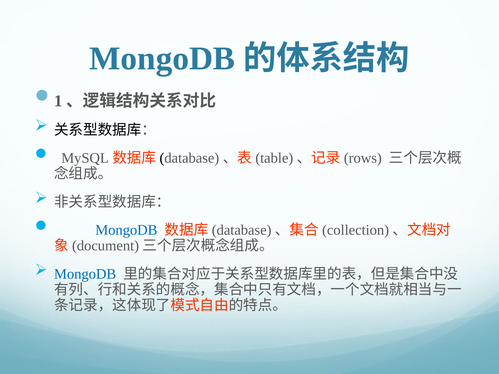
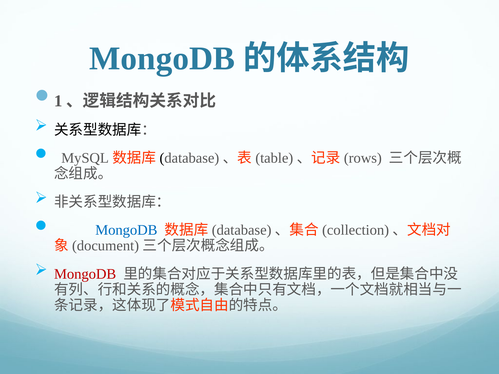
MongoDB colour: blue -> red (85, 274)
